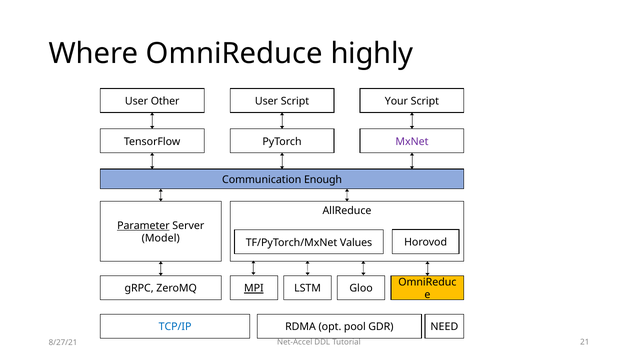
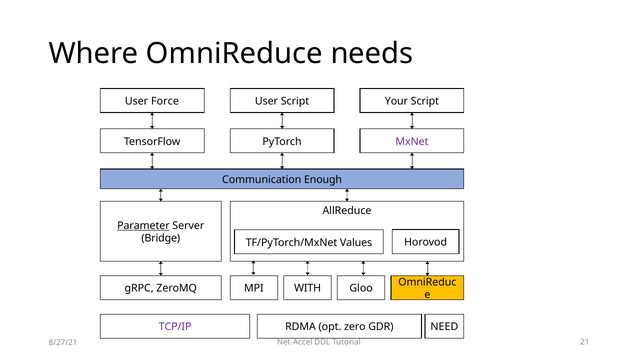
highly: highly -> needs (372, 54)
Other: Other -> Force (165, 101)
Model: Model -> Bridge (161, 238)
MPI underline: present -> none (254, 288)
LSTM: LSTM -> WITH (308, 288)
TCP/IP colour: blue -> purple (175, 327)
pool: pool -> zero (355, 327)
